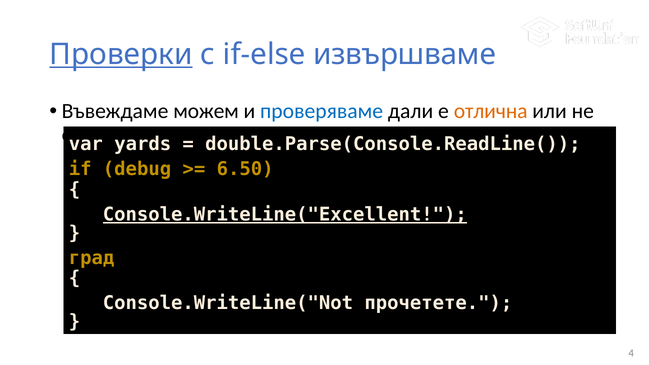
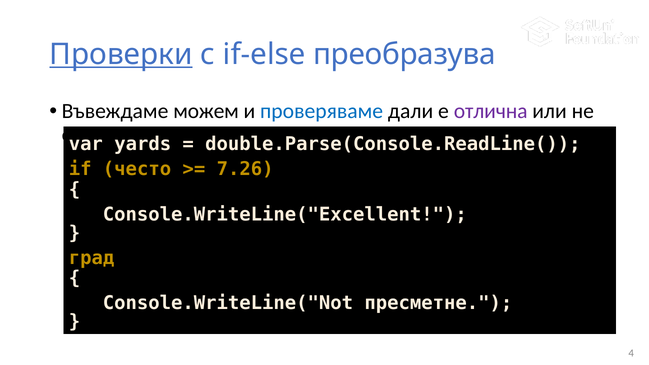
извършваме: извършваме -> преобразува (404, 55)
отлична colour: orange -> purple (491, 111)
debug: debug -> често (137, 169)
6.50: 6.50 -> 7.26 (245, 169)
Console.WriteLine("Excellent underline: present -> none (285, 215)
прочетете: прочетете -> пресметне (438, 303)
